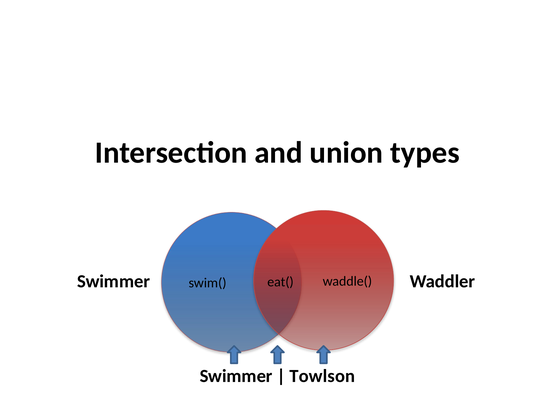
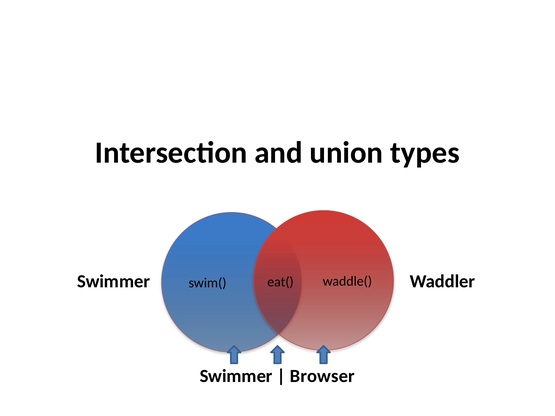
Towlson: Towlson -> Browser (322, 376)
